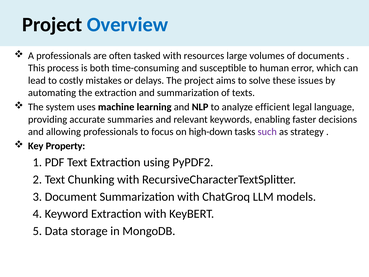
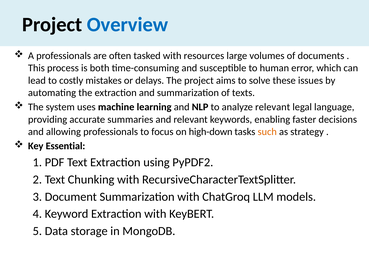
analyze efficient: efficient -> relevant (273, 107)
such colour: purple -> orange (267, 132)
Property: Property -> Essential (65, 146)
